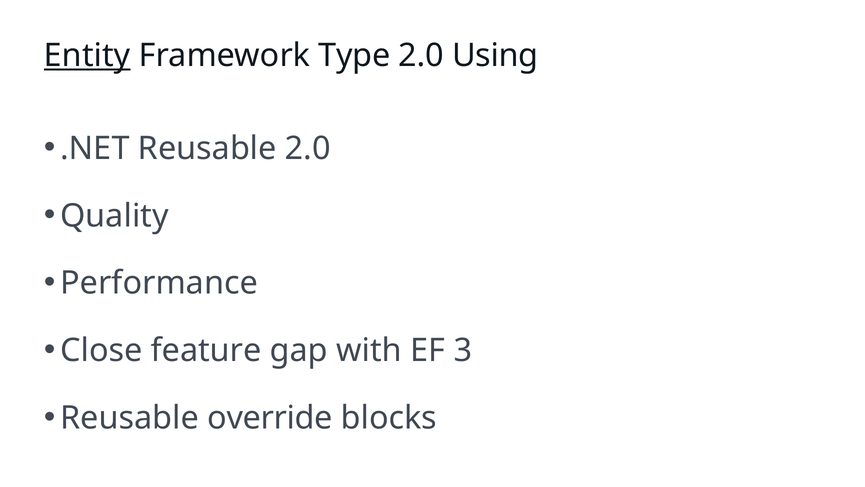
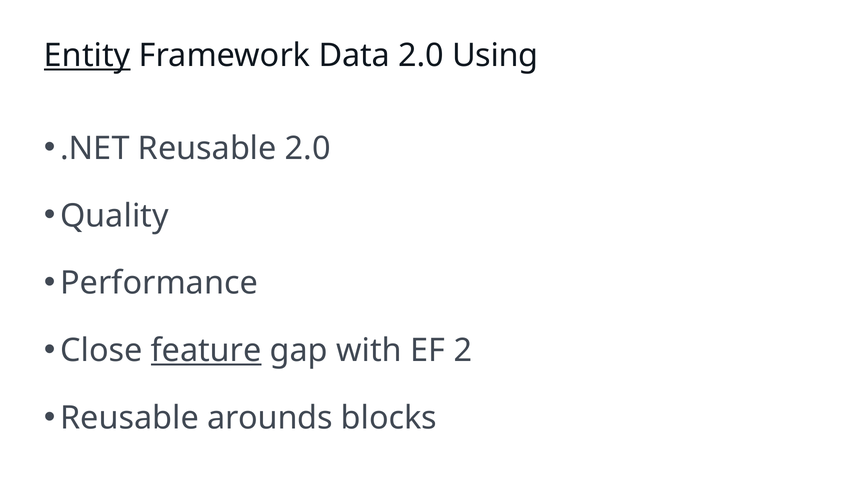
Type: Type -> Data (354, 56)
feature underline: none -> present (206, 350)
3: 3 -> 2 (463, 350)
override: override -> arounds (270, 418)
